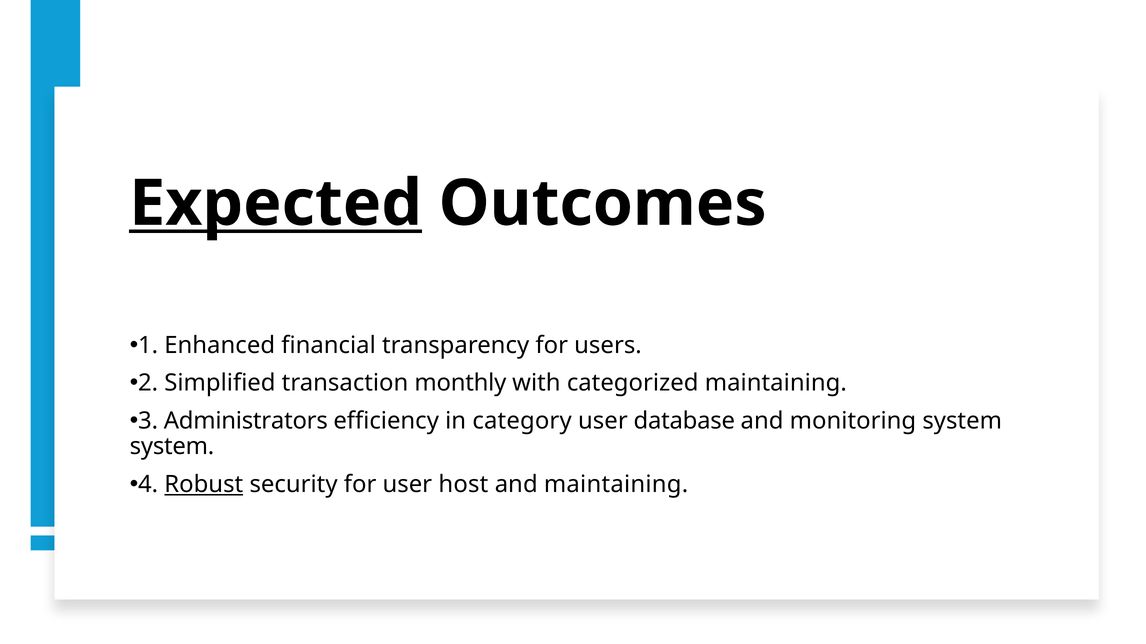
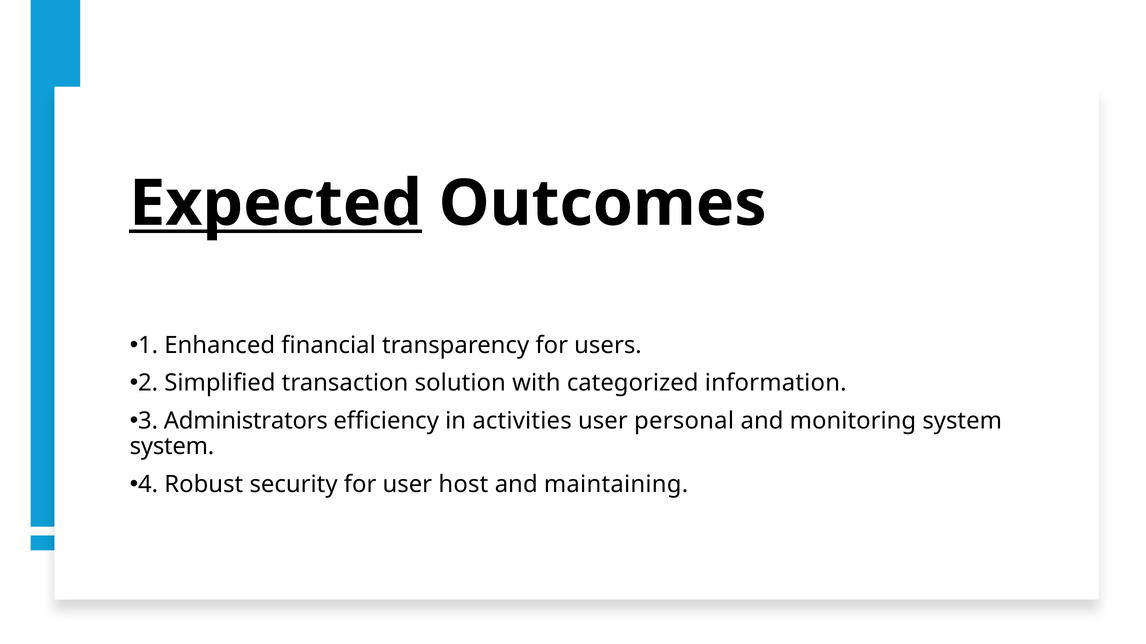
monthly: monthly -> solution (460, 383)
categorized maintaining: maintaining -> information (776, 383)
category: category -> activities (522, 421)
database: database -> personal (684, 421)
Robust underline: present -> none (204, 485)
